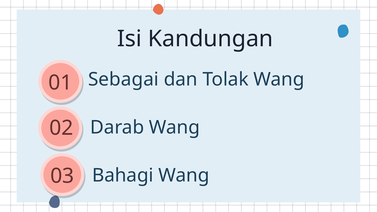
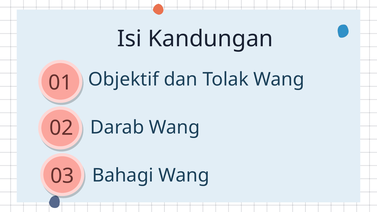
Sebagai: Sebagai -> Objektif (123, 79)
